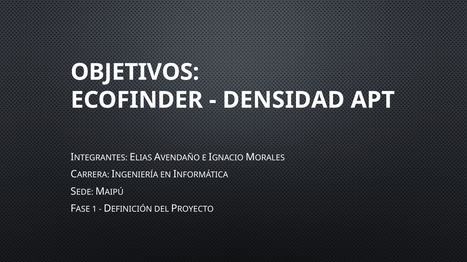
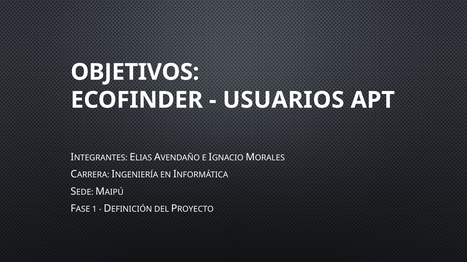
DENSIDAD: DENSIDAD -> USUARIOS (283, 100)
